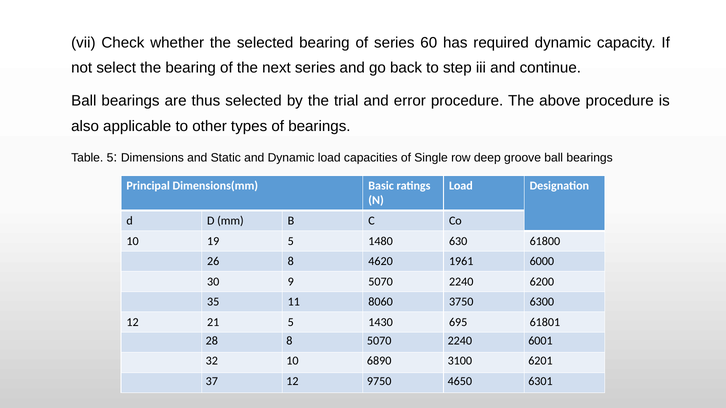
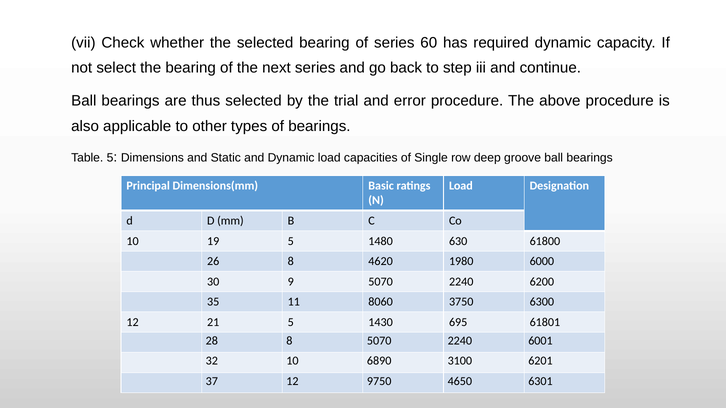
1961: 1961 -> 1980 (461, 262)
